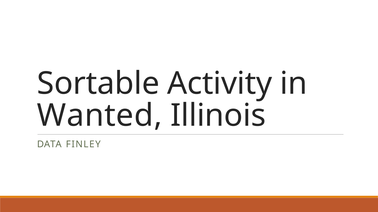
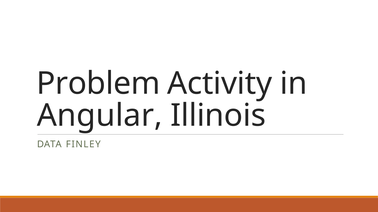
Sortable: Sortable -> Problem (98, 84)
Wanted: Wanted -> Angular (100, 116)
